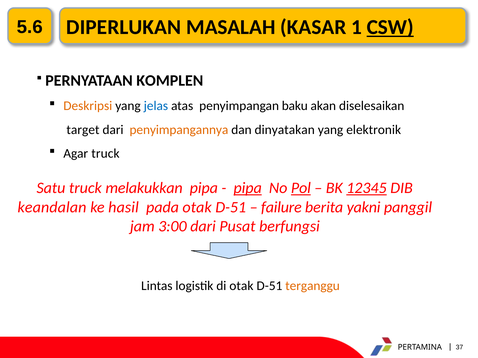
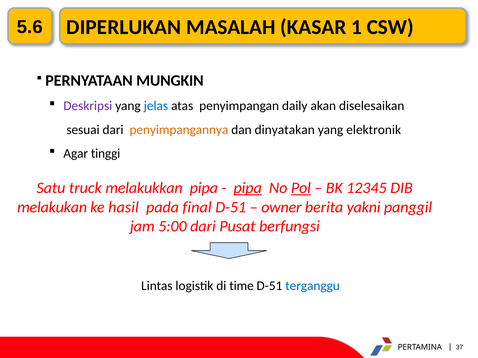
CSW underline: present -> none (390, 27)
KOMPLEN: KOMPLEN -> MUNGKIN (170, 81)
Deskripsi colour: orange -> purple (88, 106)
baku: baku -> daily (295, 106)
target: target -> sesuai (83, 130)
Agar truck: truck -> tinggi (106, 154)
12345 underline: present -> none (366, 188)
keandalan: keandalan -> melakukan (52, 207)
pada otak: otak -> final (197, 207)
failure: failure -> owner (281, 207)
3:00: 3:00 -> 5:00 (172, 227)
di otak: otak -> time (242, 286)
terganggu colour: orange -> blue (313, 286)
